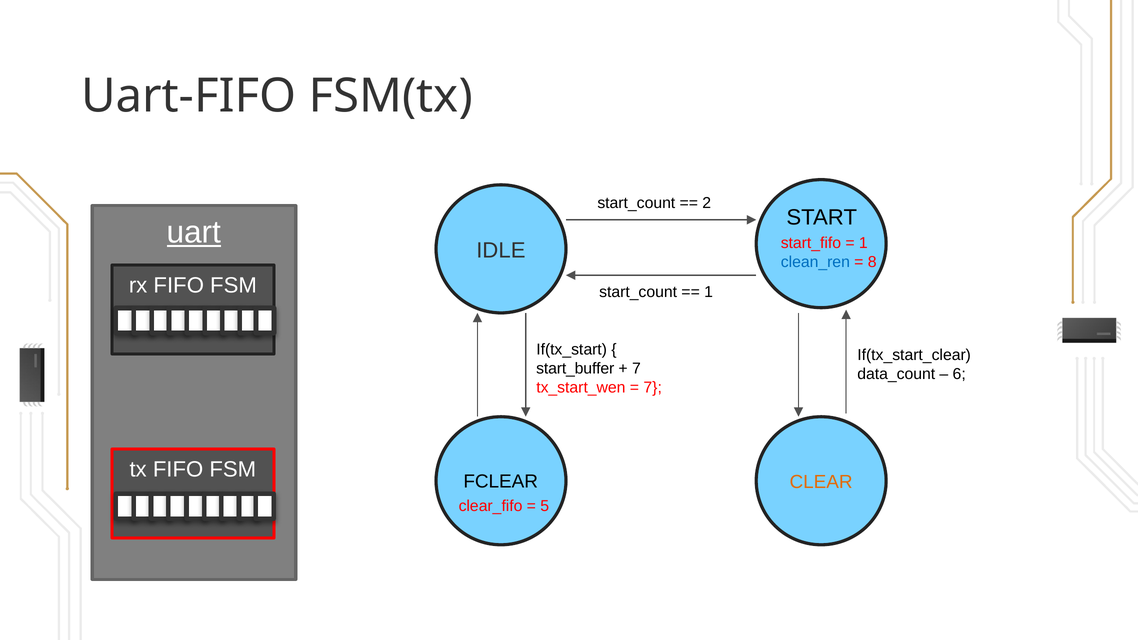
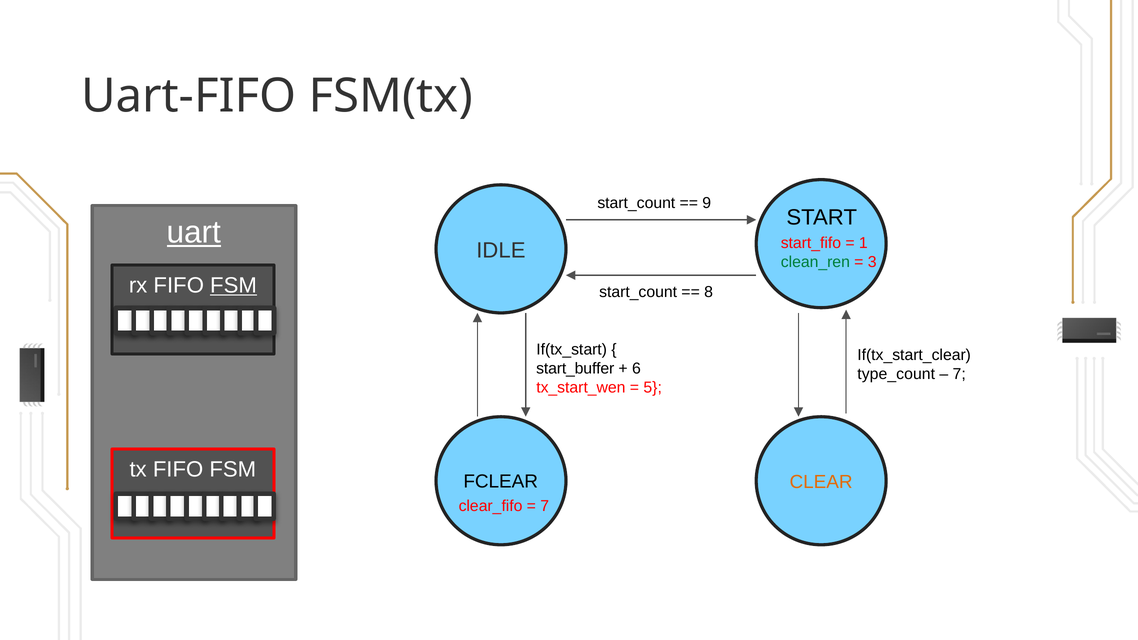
2: 2 -> 9 (707, 203)
clean_ren colour: blue -> green (815, 262)
8: 8 -> 3 (872, 262)
FSM underline: none -> present (234, 286)
1: 1 -> 8 (709, 292)
7: 7 -> 6 (636, 369)
data_count: data_count -> type_count (896, 374)
6: 6 -> 7 (959, 374)
7: 7 -> 5 (653, 388)
5: 5 -> 7 (545, 506)
